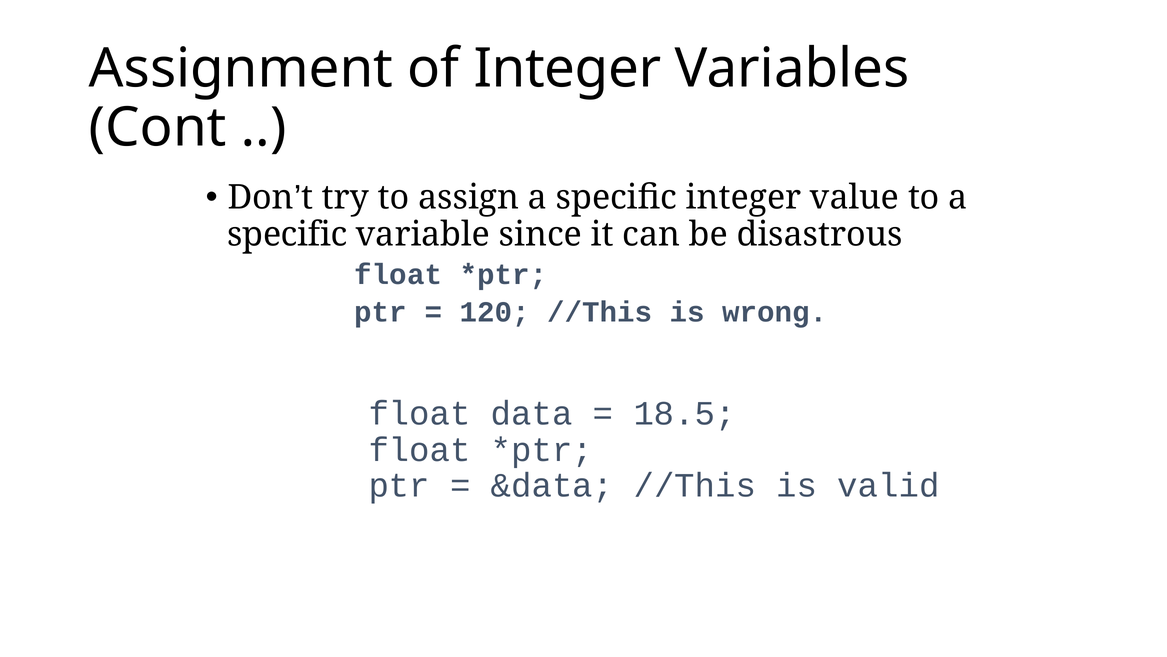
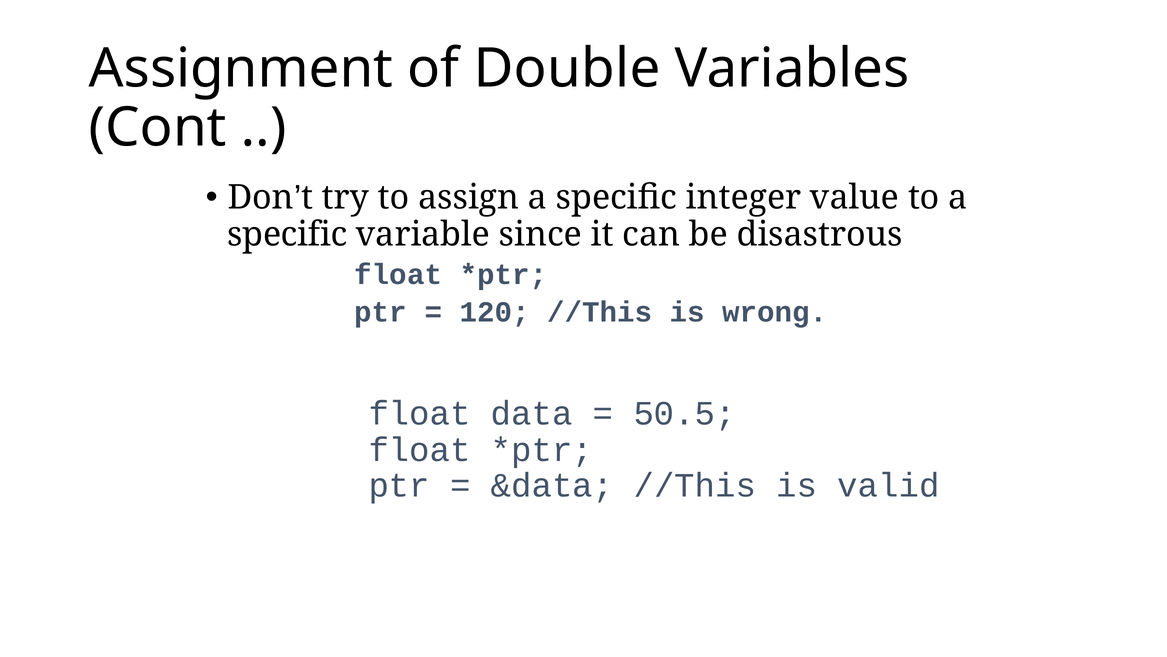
of Integer: Integer -> Double (567, 69)
18.5: 18.5 -> 50.5 (685, 413)
